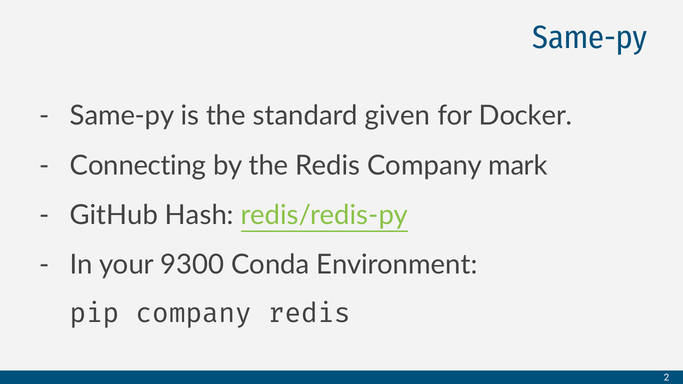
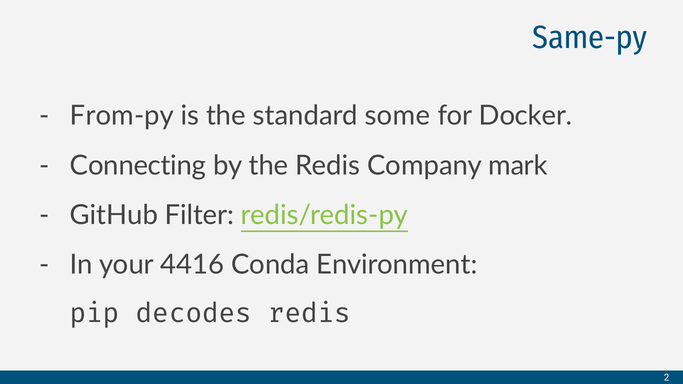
Same-py: Same-py -> From-py (122, 116)
given: given -> some (397, 116)
Hash: Hash -> Filter (199, 215)
9300: 9300 -> 4416 (192, 265)
pip company: company -> decodes (194, 313)
